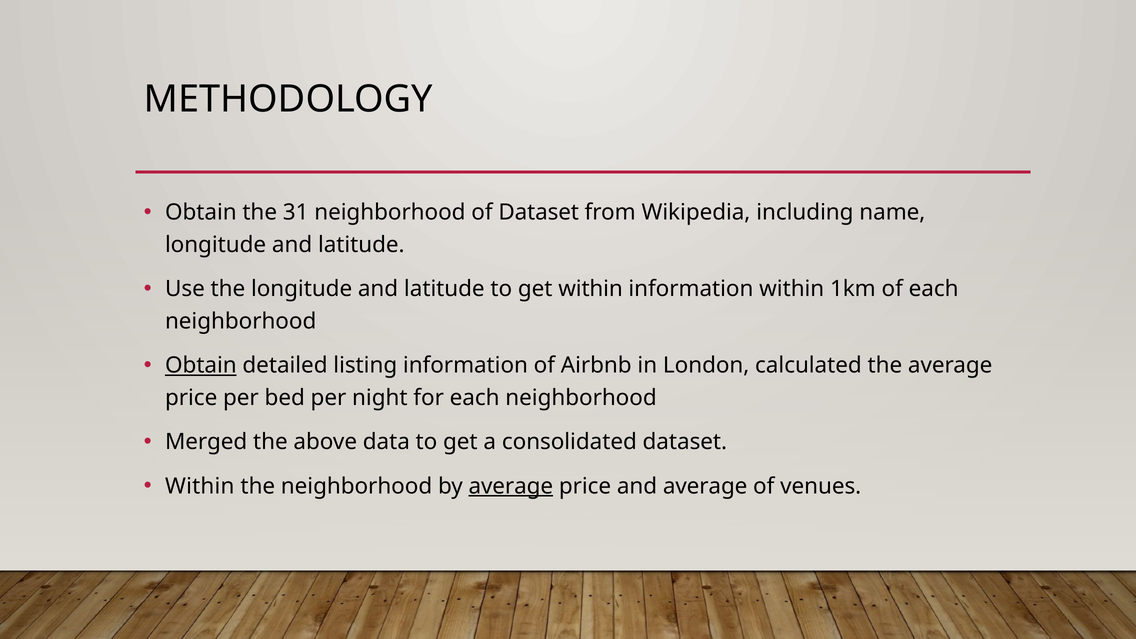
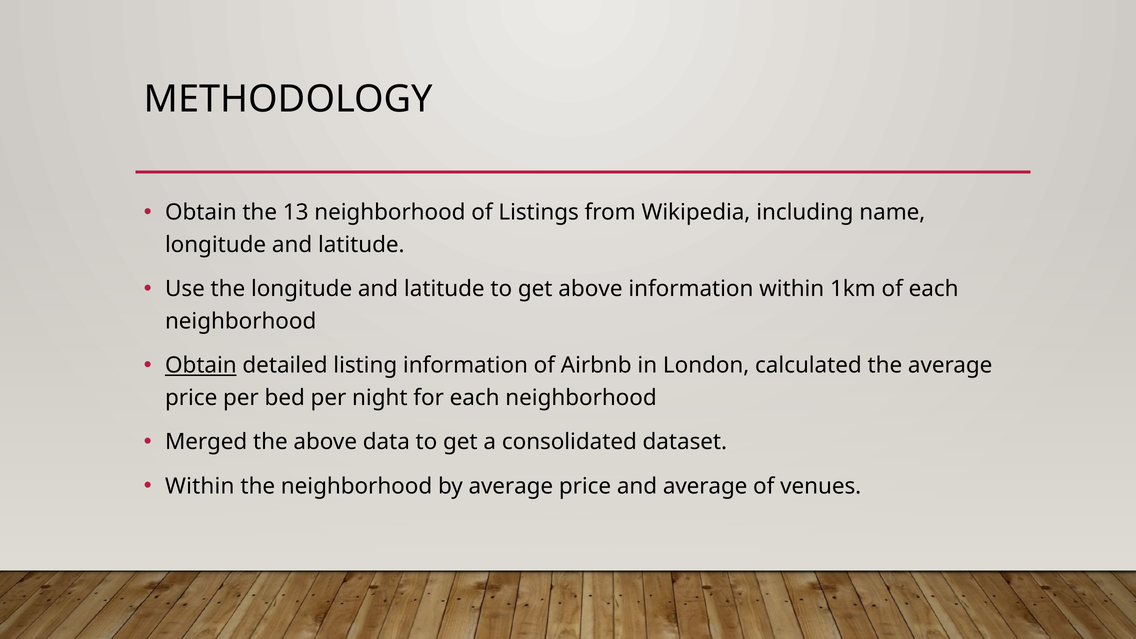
31: 31 -> 13 (296, 212)
of Dataset: Dataset -> Listings (539, 212)
get within: within -> above (590, 289)
average underline: present -> none (511, 486)
